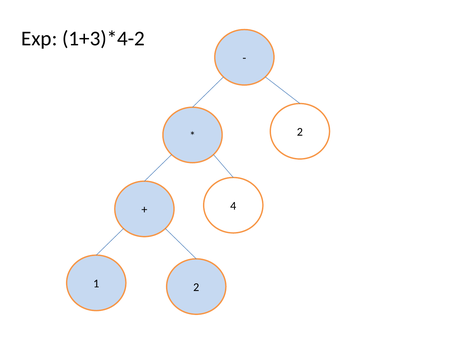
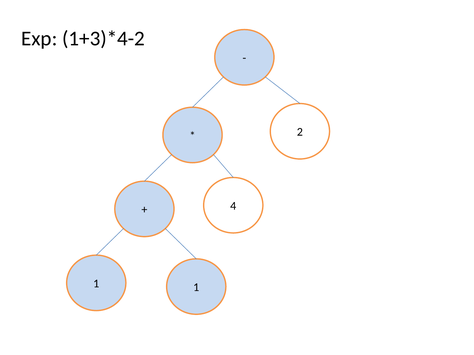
1 2: 2 -> 1 (196, 288)
